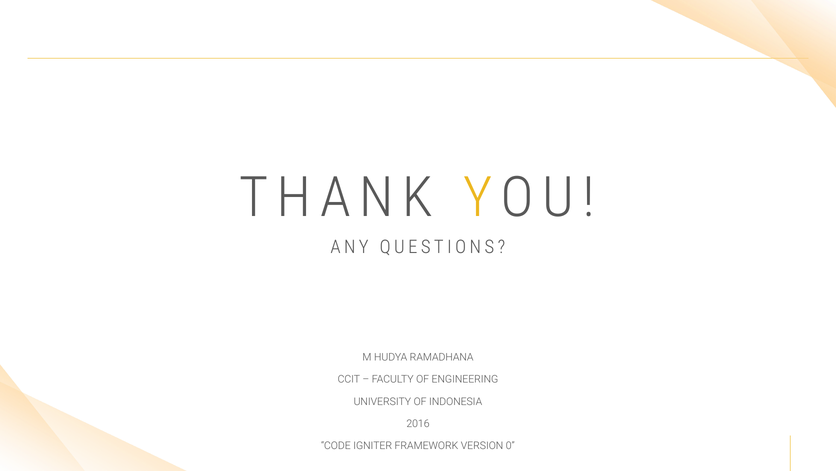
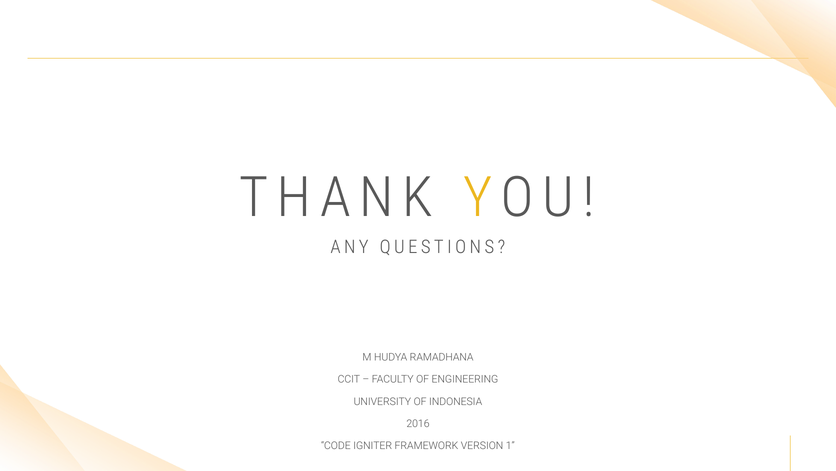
0: 0 -> 1 (510, 445)
